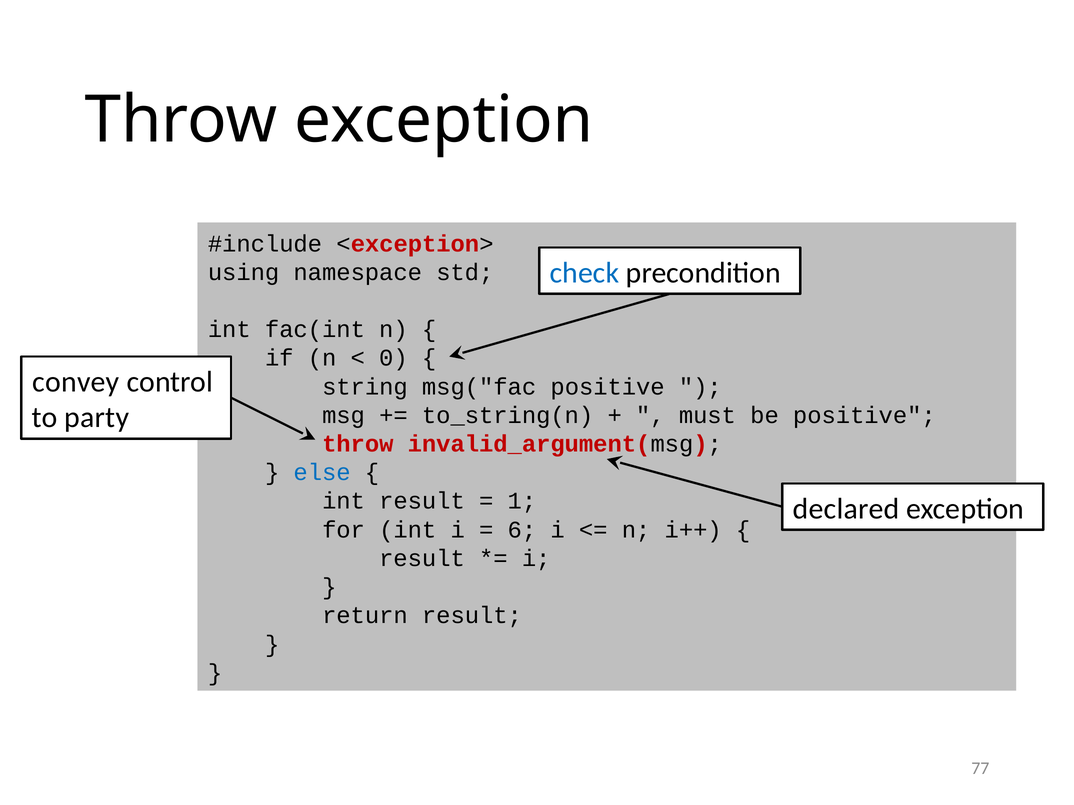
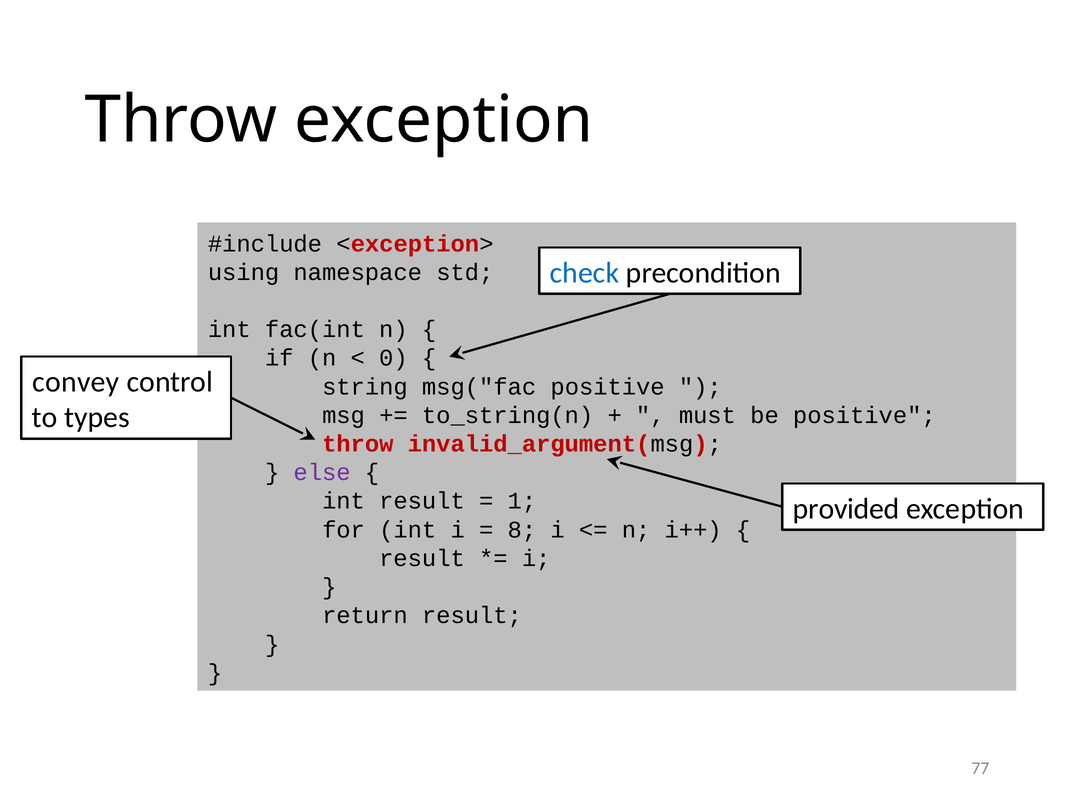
party: party -> types (97, 418)
else colour: blue -> purple (322, 473)
declared: declared -> provided (846, 509)
6: 6 -> 8 (522, 530)
